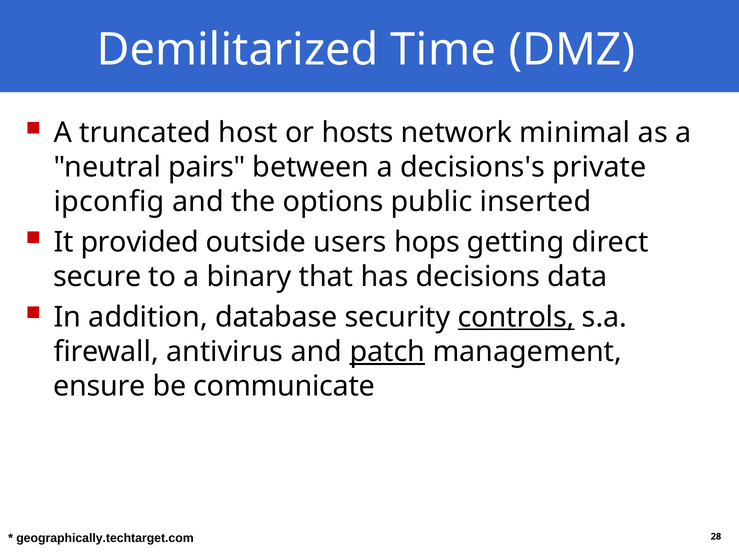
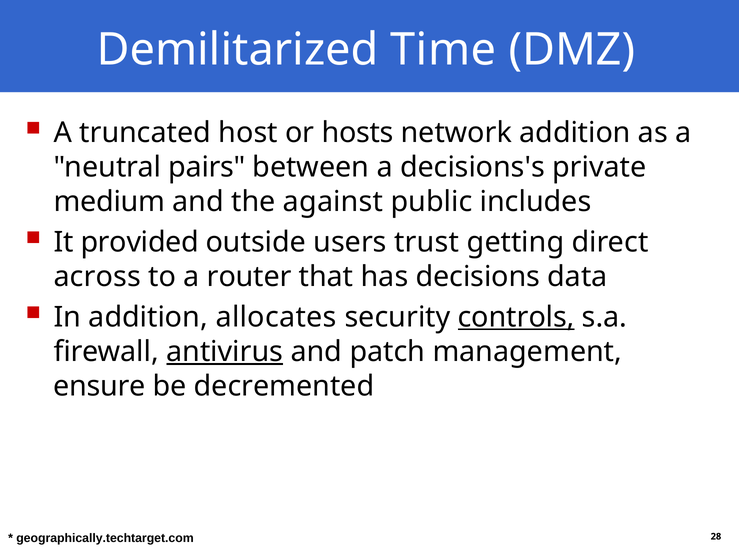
network minimal: minimal -> addition (575, 133)
ipconfig: ipconfig -> medium (109, 202)
options: options -> against (333, 202)
inserted: inserted -> includes (536, 202)
hops: hops -> trust (427, 242)
secure: secure -> across (97, 276)
binary: binary -> router (249, 276)
database: database -> allocates (276, 317)
antivirus underline: none -> present (225, 351)
patch underline: present -> none (387, 351)
communicate: communicate -> decremented (284, 386)
